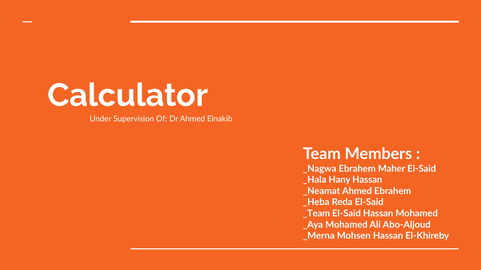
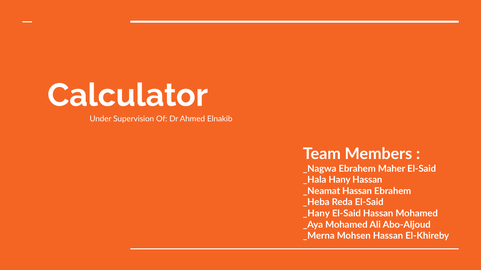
_Neamat Ahmed: Ahmed -> Hassan (357, 191)
_Team: _Team -> _Hany (316, 214)
